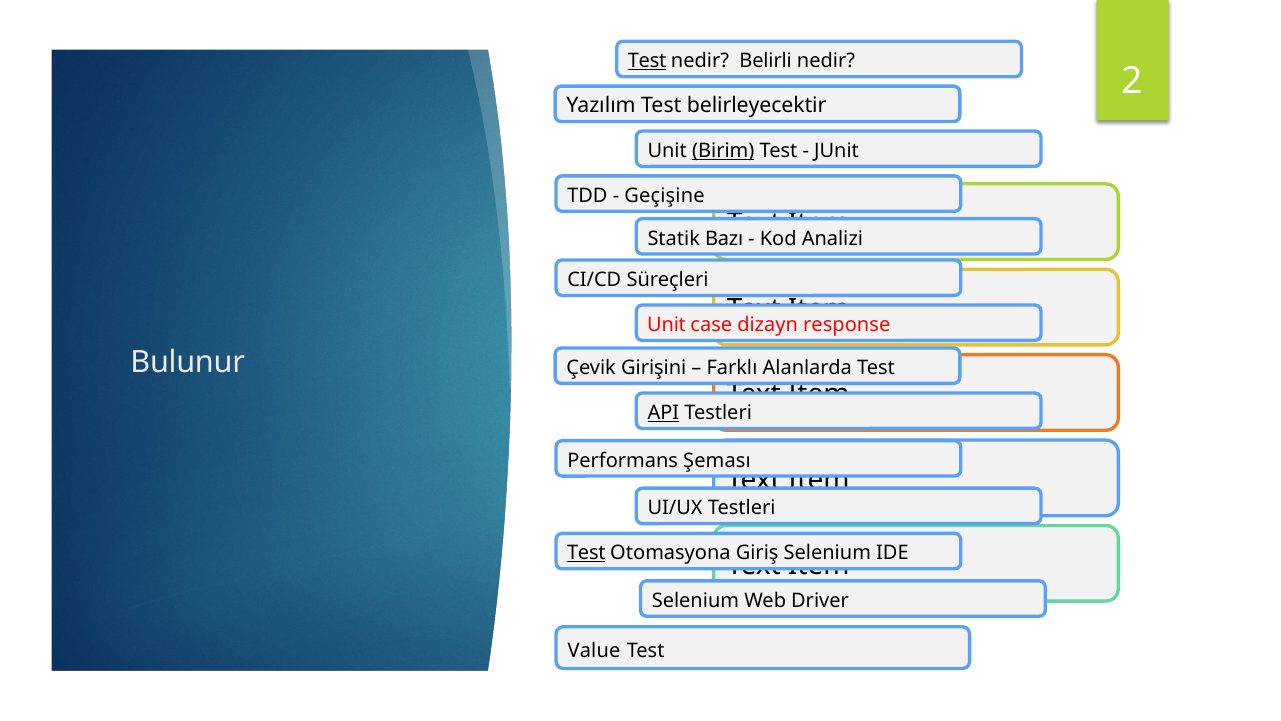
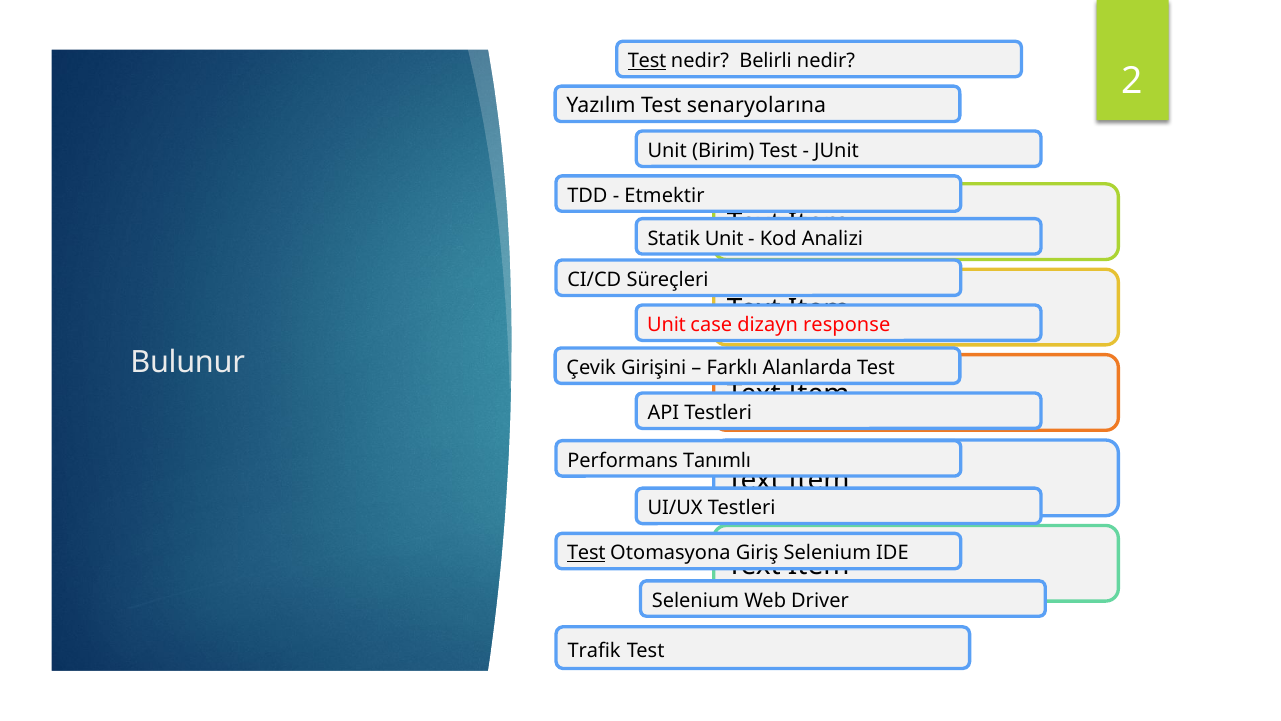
belirleyecektir: belirleyecektir -> senaryolarına (756, 105)
Birim underline: present -> none (723, 151)
Geçişine: Geçişine -> Etmektir (665, 196)
Statik Bazı: Bazı -> Unit (724, 238)
API underline: present -> none (663, 413)
Şeması: Şeması -> Tanımlı (717, 460)
Value: Value -> Trafik (594, 651)
